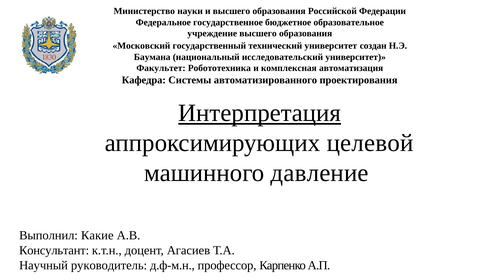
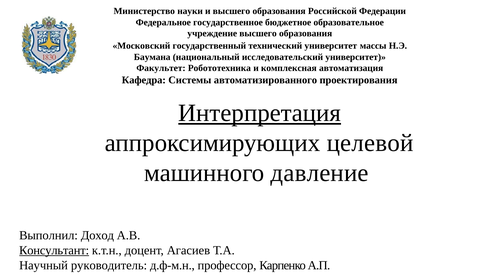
создан: создан -> массы (373, 46)
Какие: Какие -> Доход (97, 236)
Консультант underline: none -> present (54, 250)
